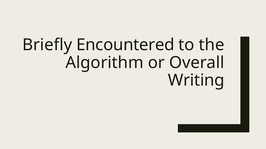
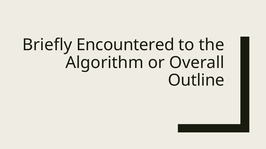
Writing: Writing -> Outline (196, 81)
